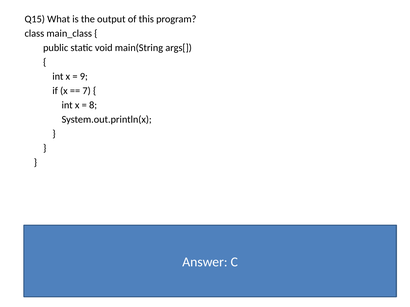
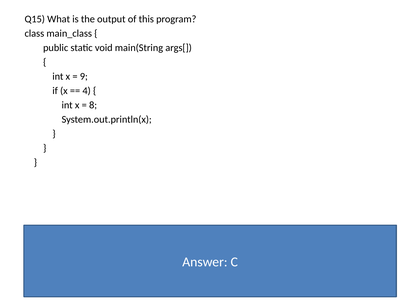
7: 7 -> 4 (87, 91)
